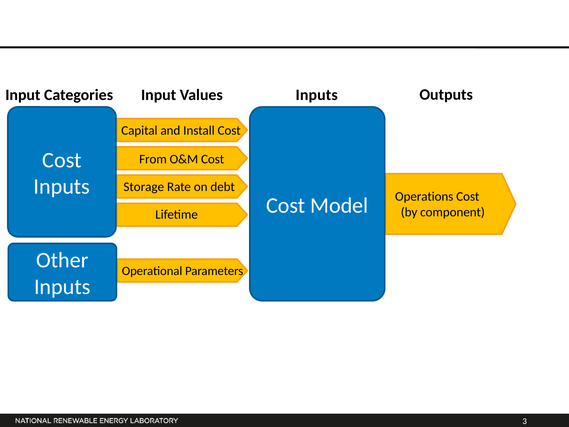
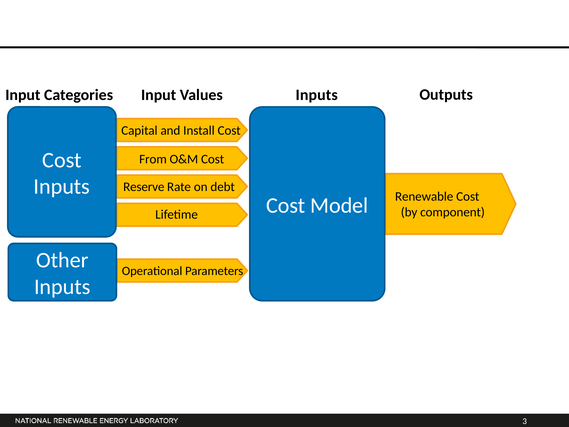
Operations: Operations -> Renewable (424, 196)
Storage: Storage -> Reserve (144, 187)
